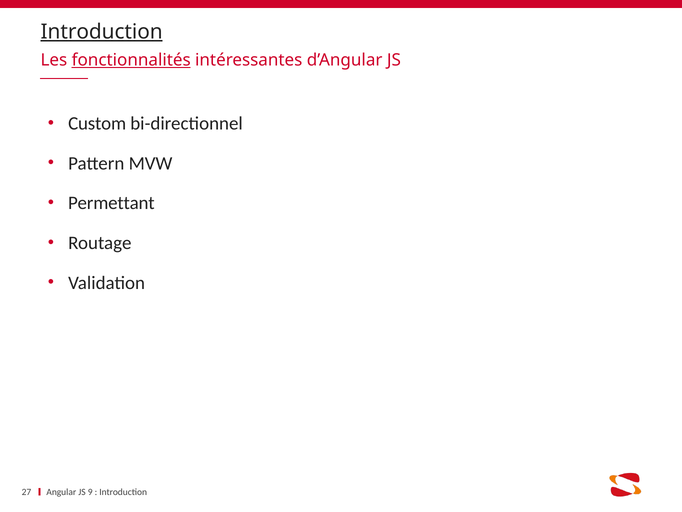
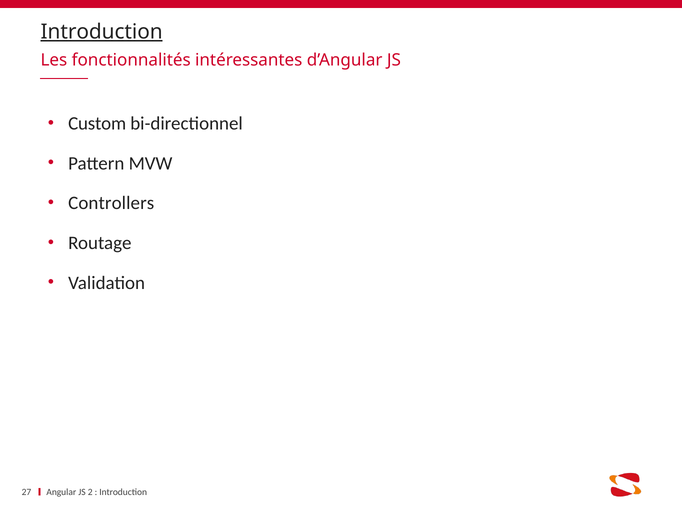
fonctionnalités underline: present -> none (131, 60)
Permettant: Permettant -> Controllers (111, 203)
9: 9 -> 2 (90, 492)
